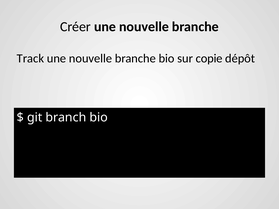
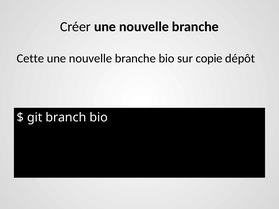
Track: Track -> Cette (30, 59)
